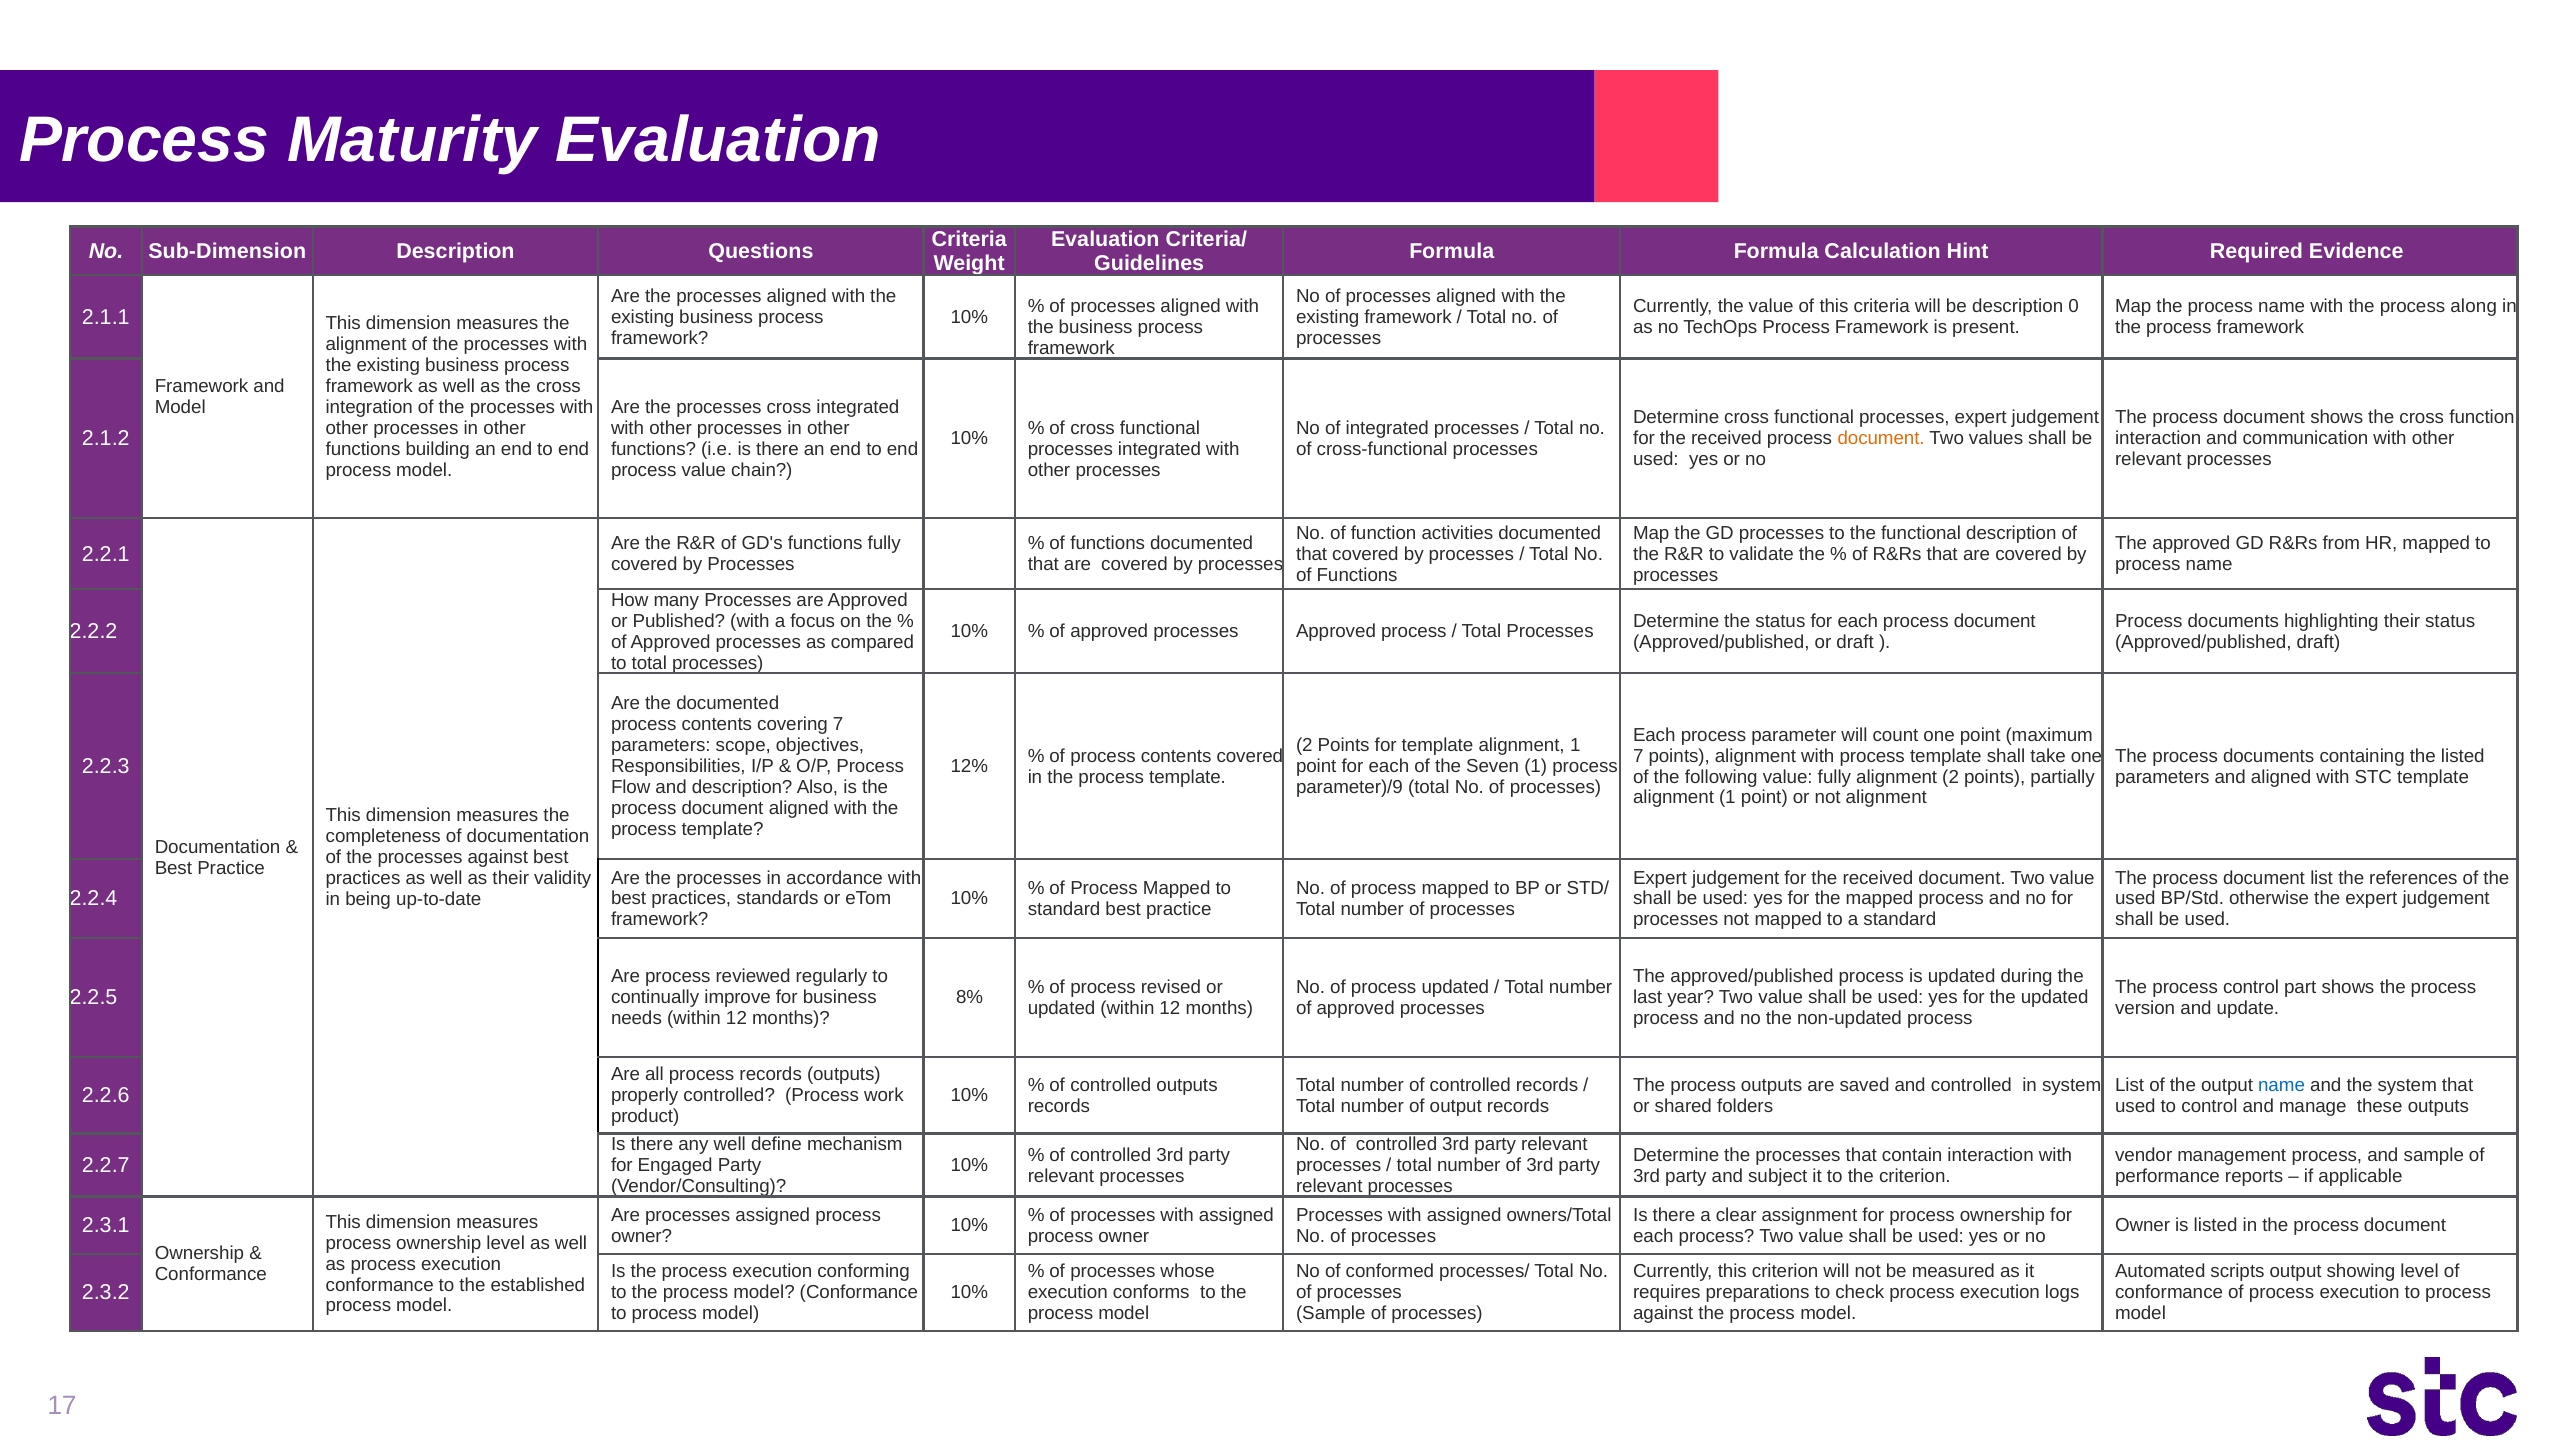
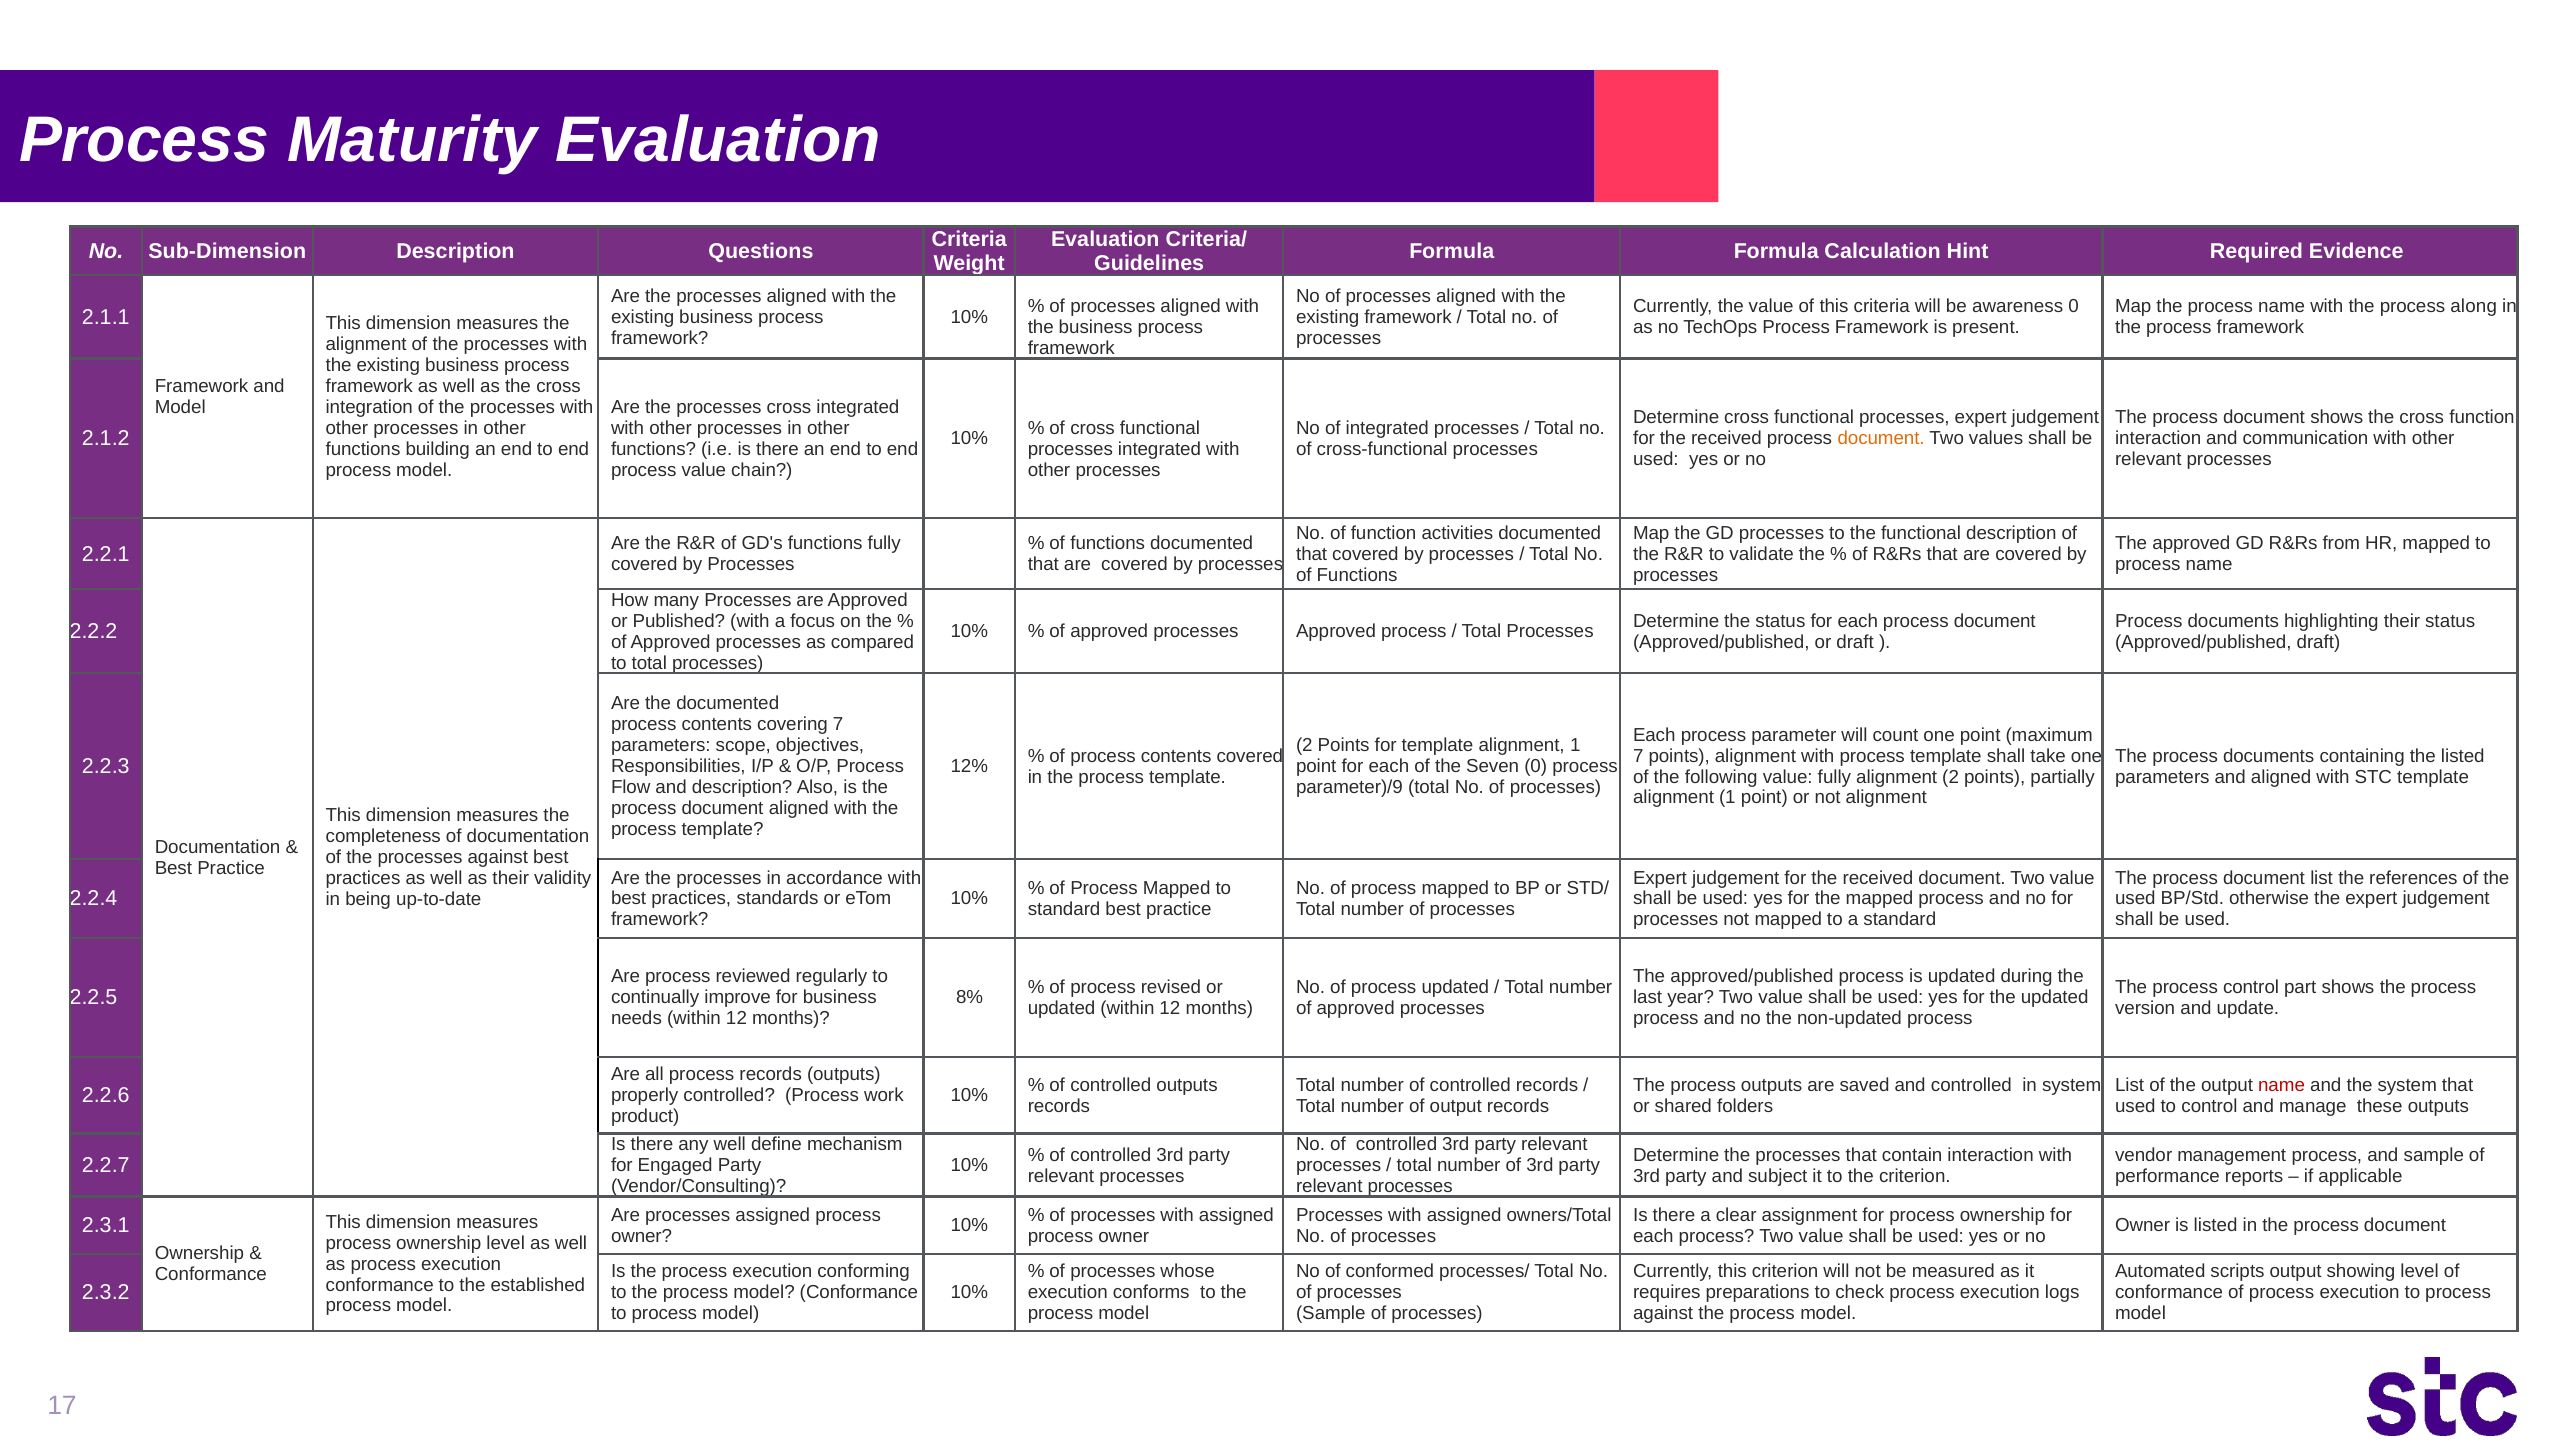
be description: description -> awareness (2018, 307)
Seven 1: 1 -> 0 (1536, 766)
name colour: blue -> red (2282, 1085)
